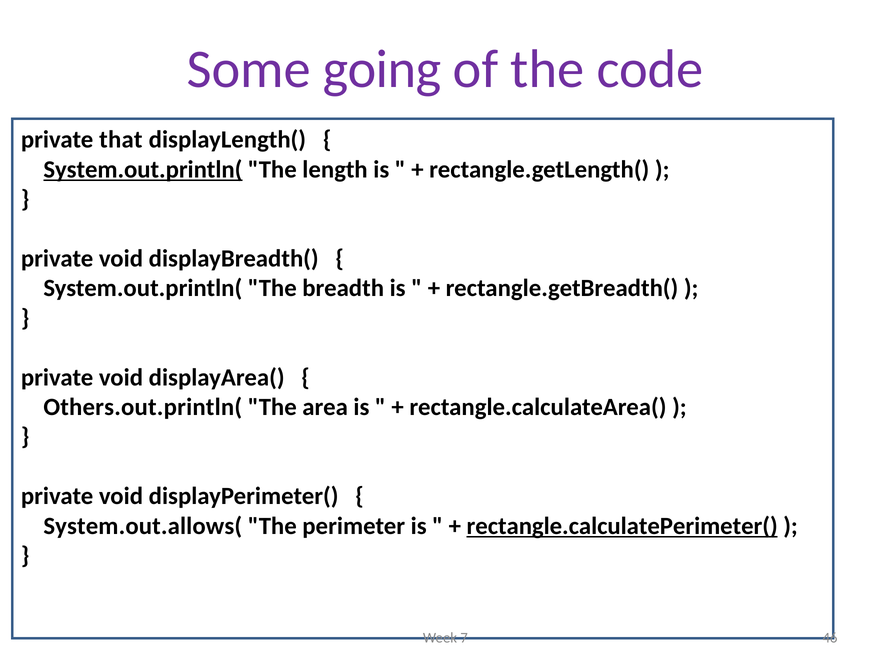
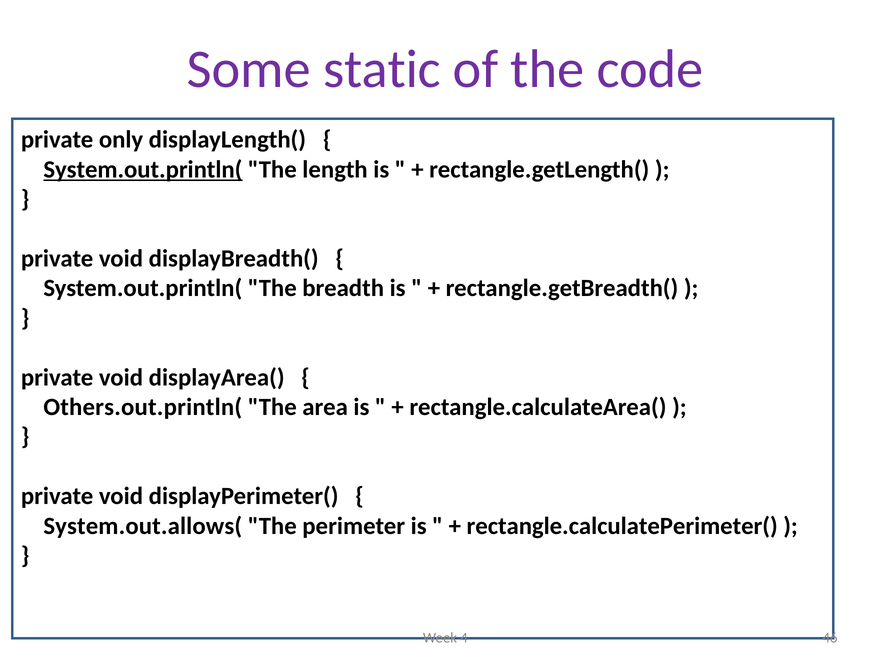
going: going -> static (382, 69)
that: that -> only (121, 140)
rectangle.calculatePerimeter( underline: present -> none (622, 526)
7: 7 -> 4 (464, 638)
